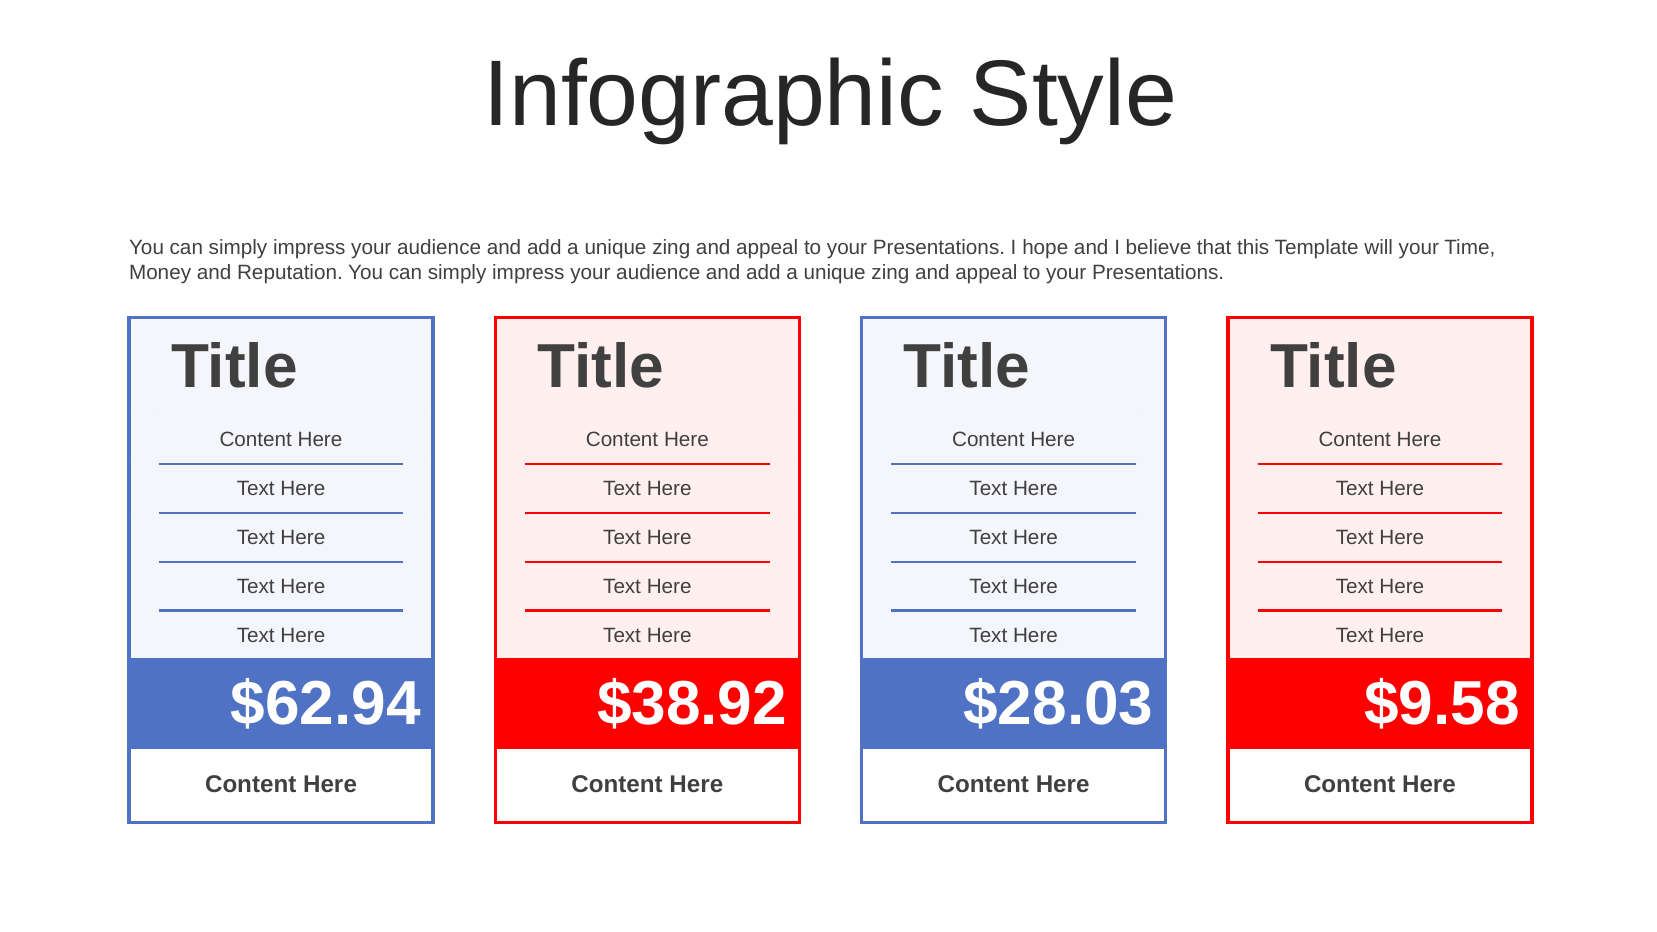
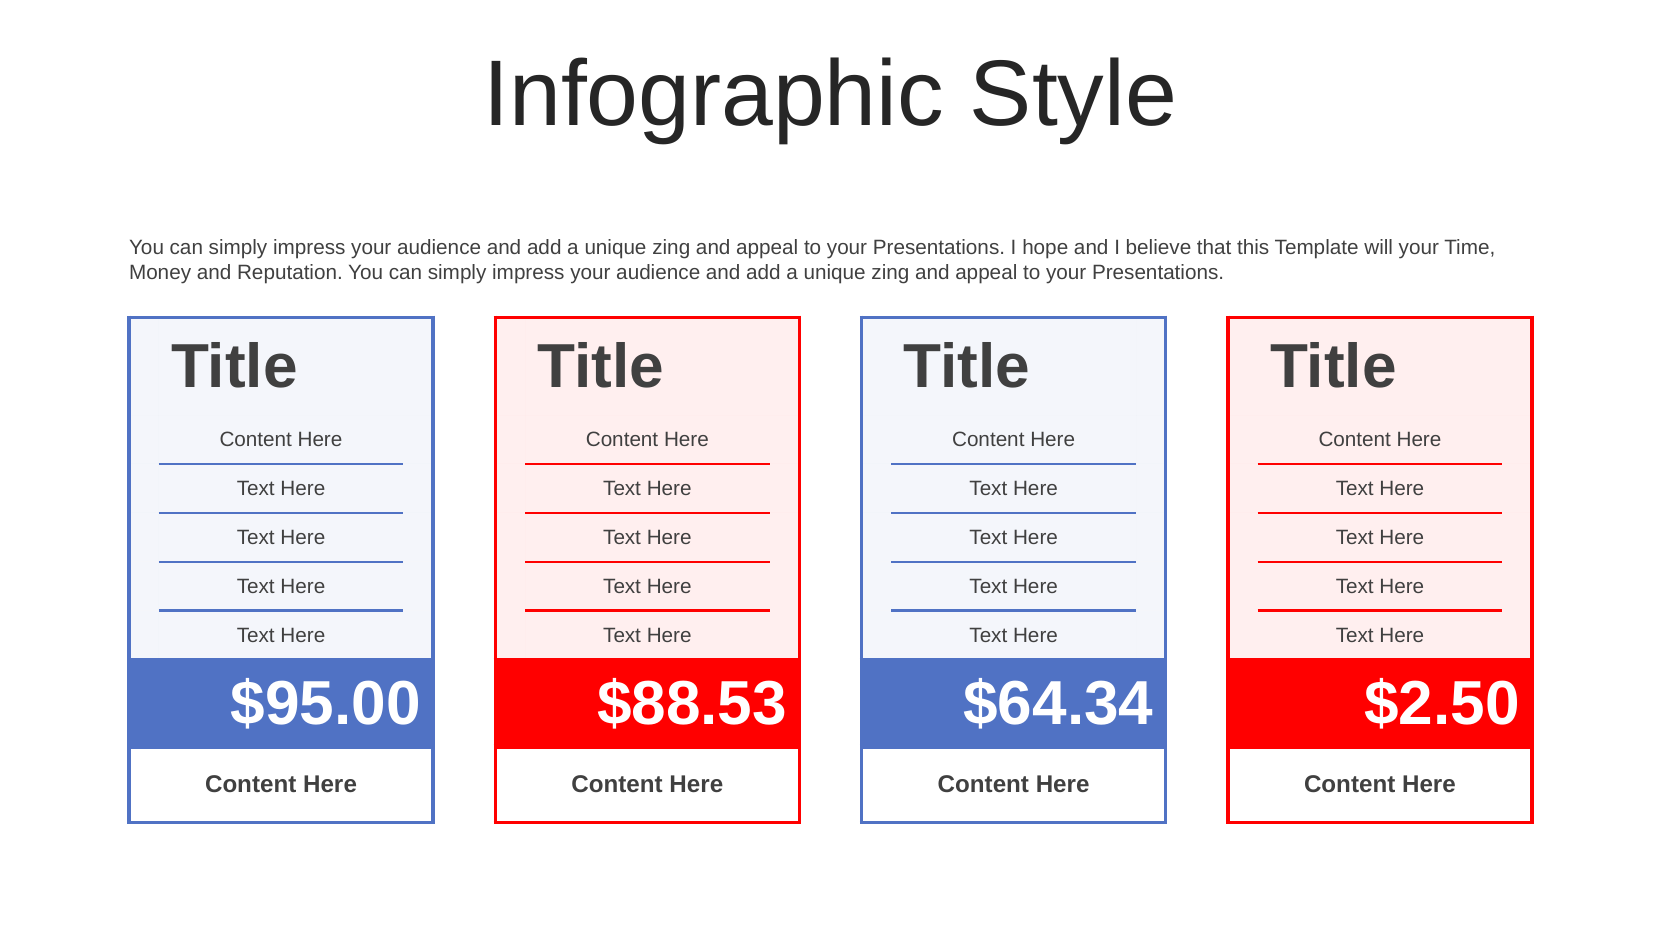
$62.94: $62.94 -> $95.00 (326, 704)
$38.92: $38.92 -> $88.53 (692, 704)
$28.03: $28.03 -> $64.34 (1058, 704)
$9.58: $9.58 -> $2.50 (1442, 704)
